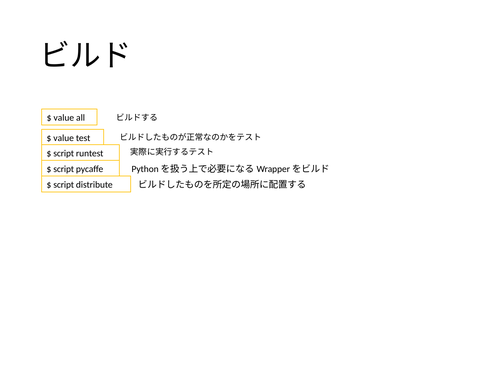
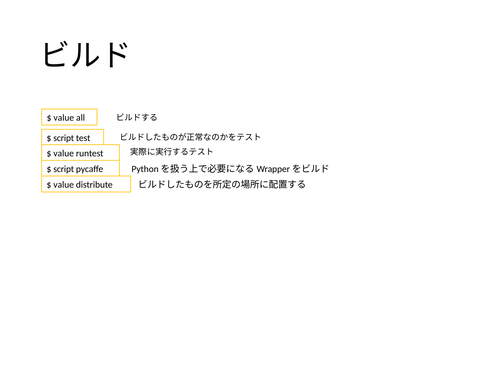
value: value -> script (64, 138)
script: script -> value (64, 153)
script: script -> value (64, 185)
